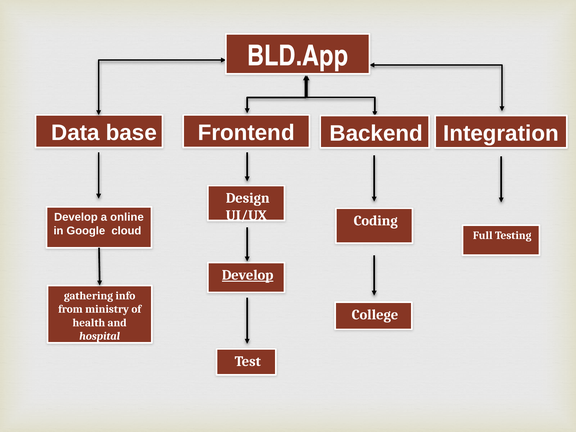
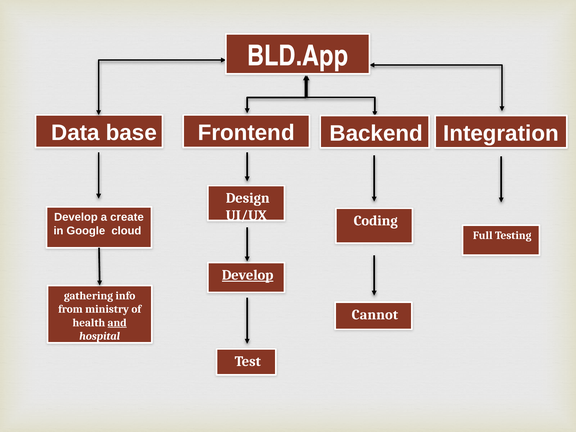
online: online -> create (127, 217)
College: College -> Cannot (375, 315)
and underline: none -> present (117, 323)
